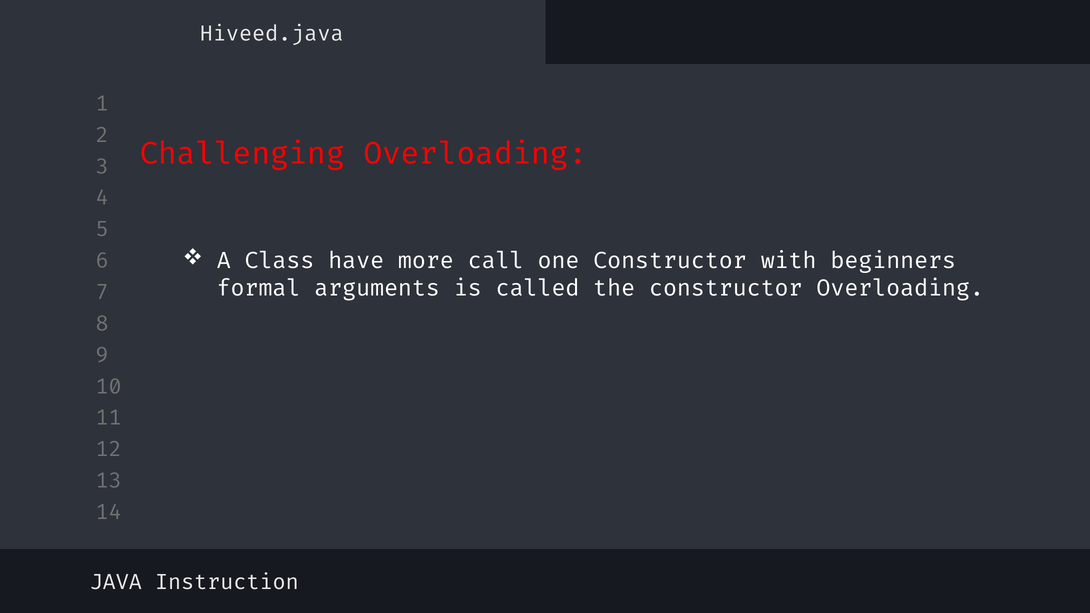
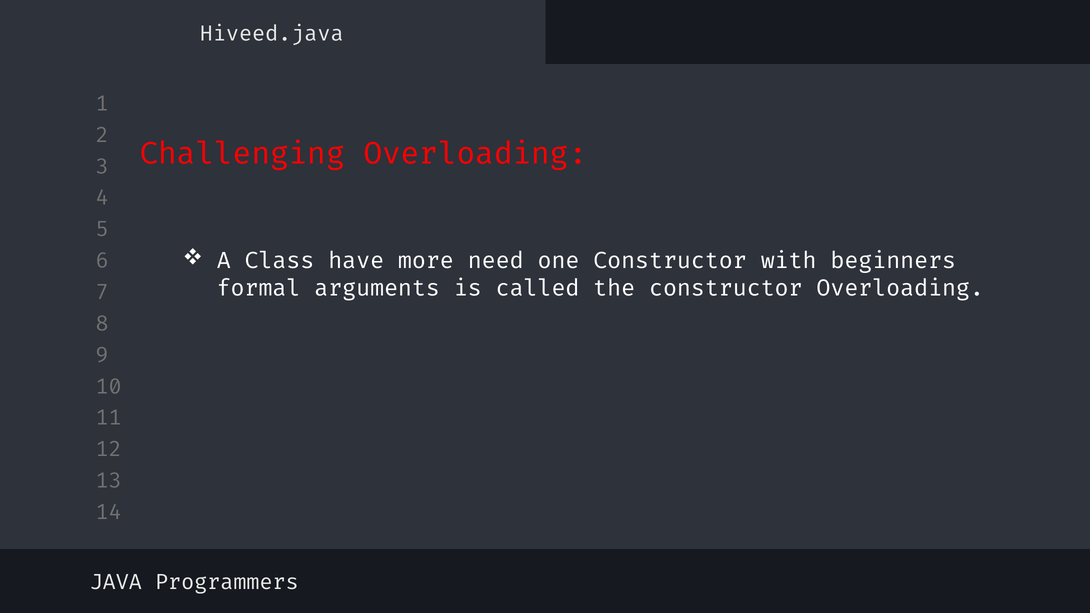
call: call -> need (496, 261)
Instruction: Instruction -> Programmers (227, 582)
